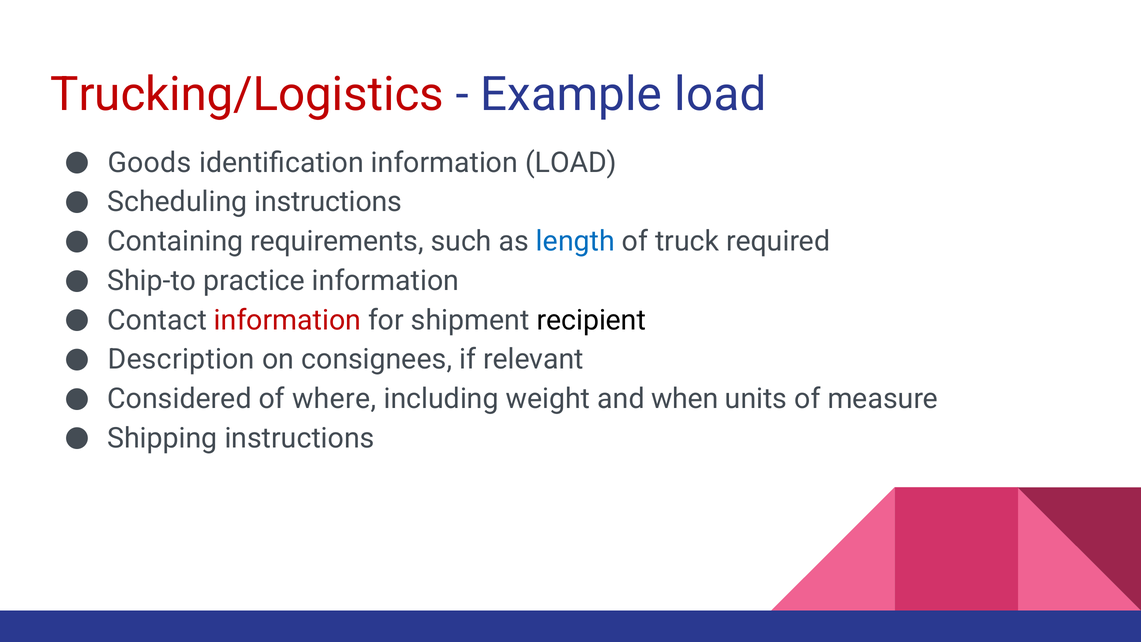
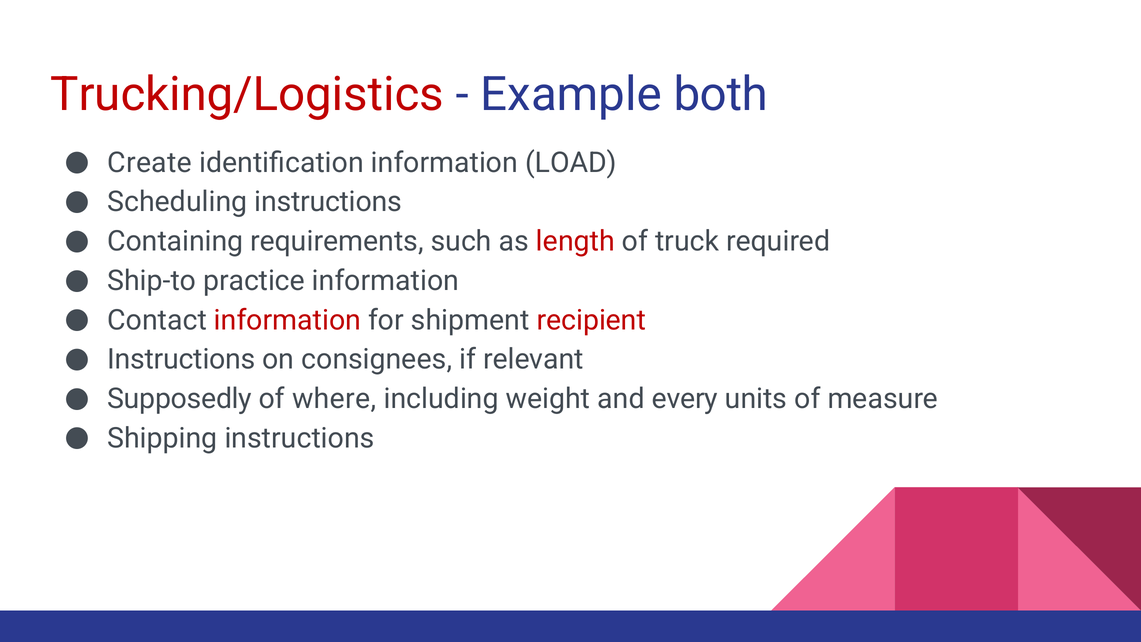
Example load: load -> both (721, 94)
Goods: Goods -> Create (150, 163)
length colour: blue -> red (575, 241)
recipient colour: black -> red (591, 320)
Description: Description -> Instructions (181, 359)
Considered: Considered -> Supposedly (180, 399)
when: when -> every (685, 399)
